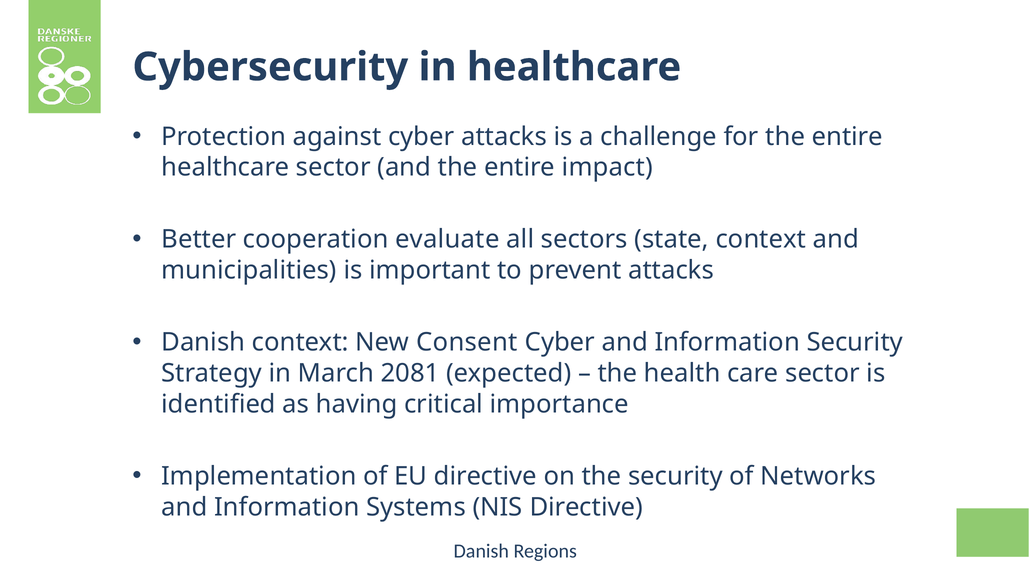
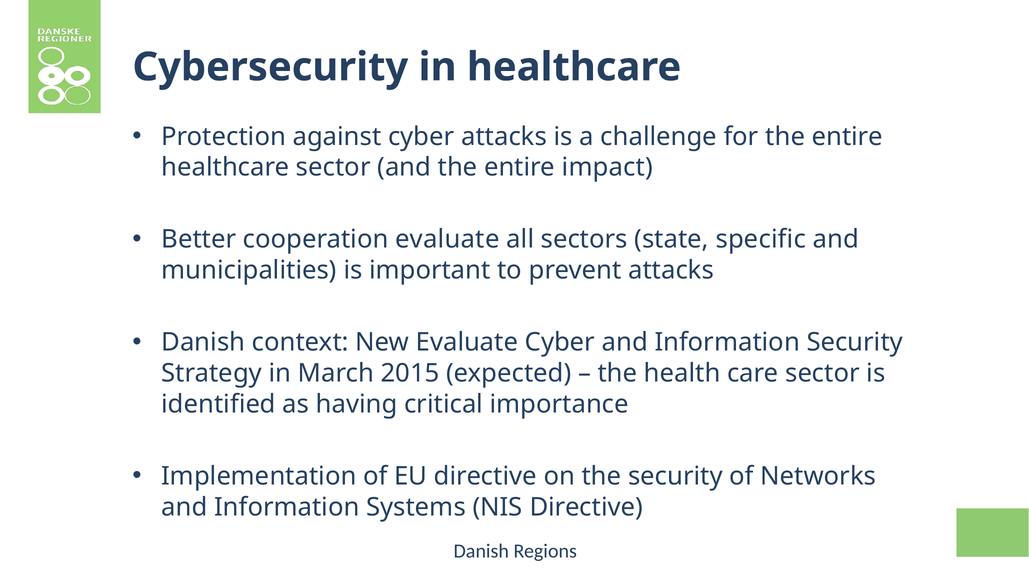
state context: context -> specific (761, 239)
New Consent: Consent -> Evaluate (467, 342)
2081: 2081 -> 2015 (410, 373)
